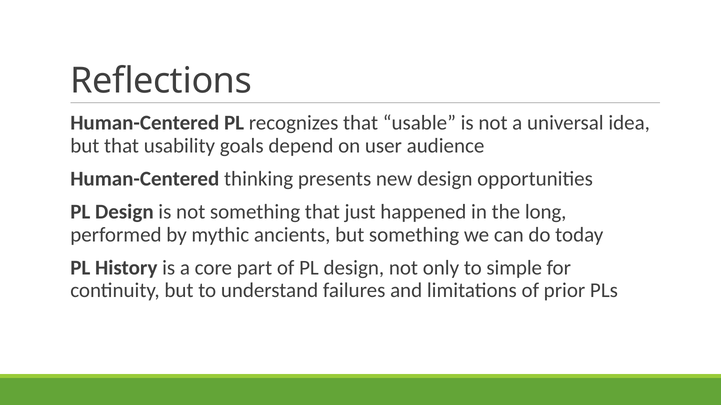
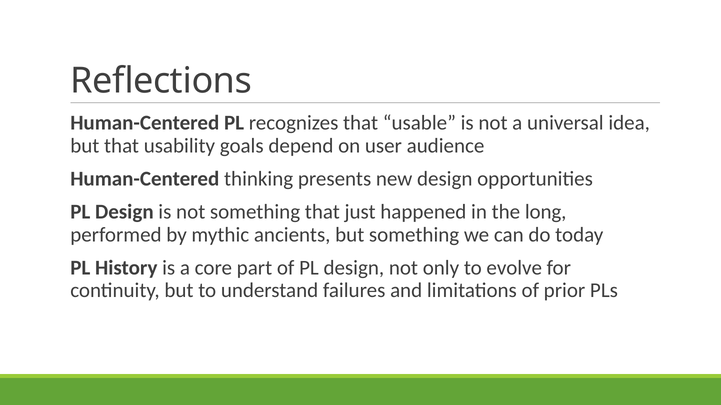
simple: simple -> evolve (514, 268)
